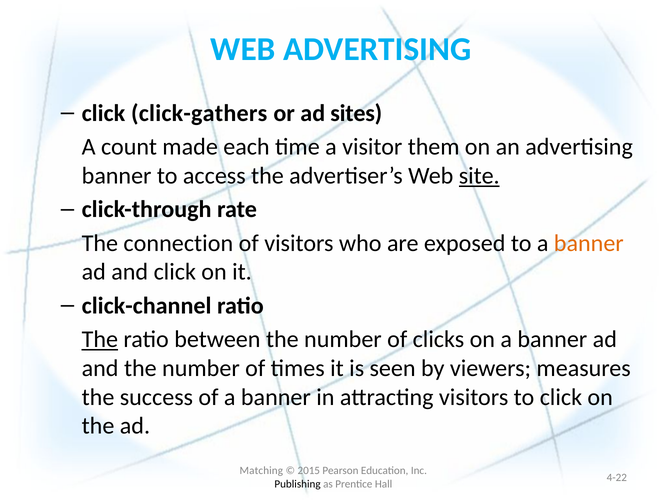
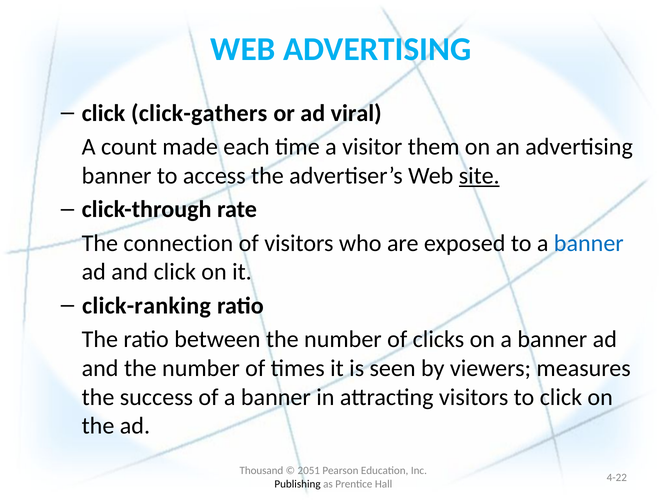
sites: sites -> viral (356, 113)
banner colour: orange -> blue (589, 243)
click-channel: click-channel -> click-ranking (146, 306)
The underline: present -> none (100, 339)
Matching: Matching -> Thousand (261, 471)
2015: 2015 -> 2051 (309, 471)
